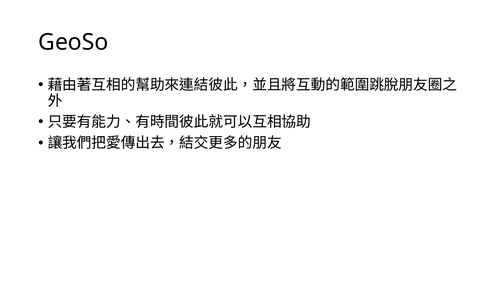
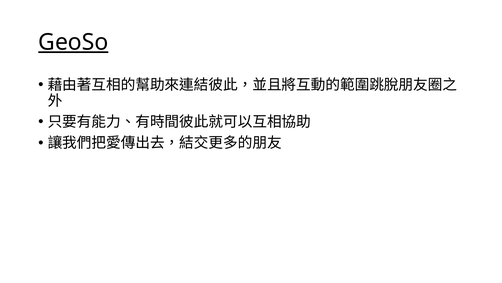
GeoSo underline: none -> present (73, 42)
